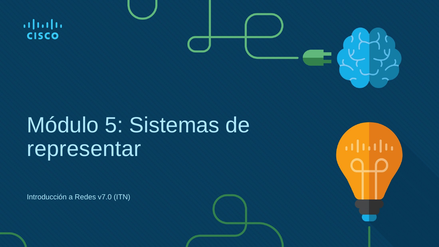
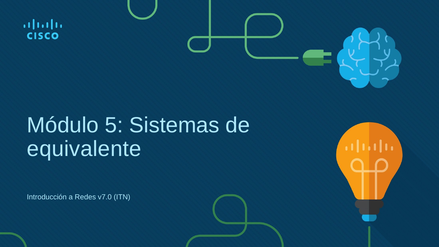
representar: representar -> equivalente (84, 149)
